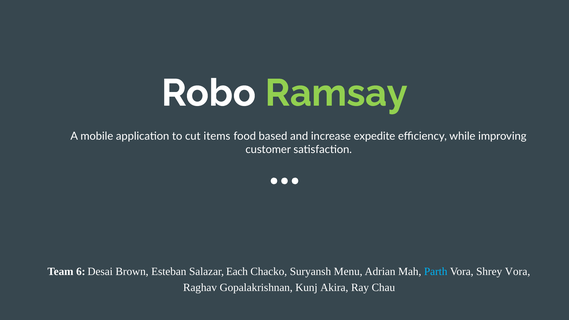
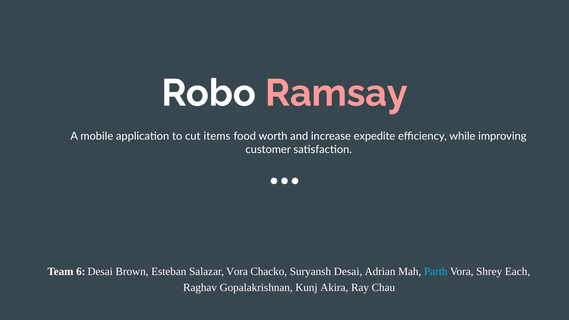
Ramsay colour: light green -> pink (336, 93)
based: based -> worth (273, 136)
Salazar Each: Each -> Vora (237, 272)
Suryansh Menu: Menu -> Desai (348, 272)
Shrey Vora: Vora -> Each (518, 272)
